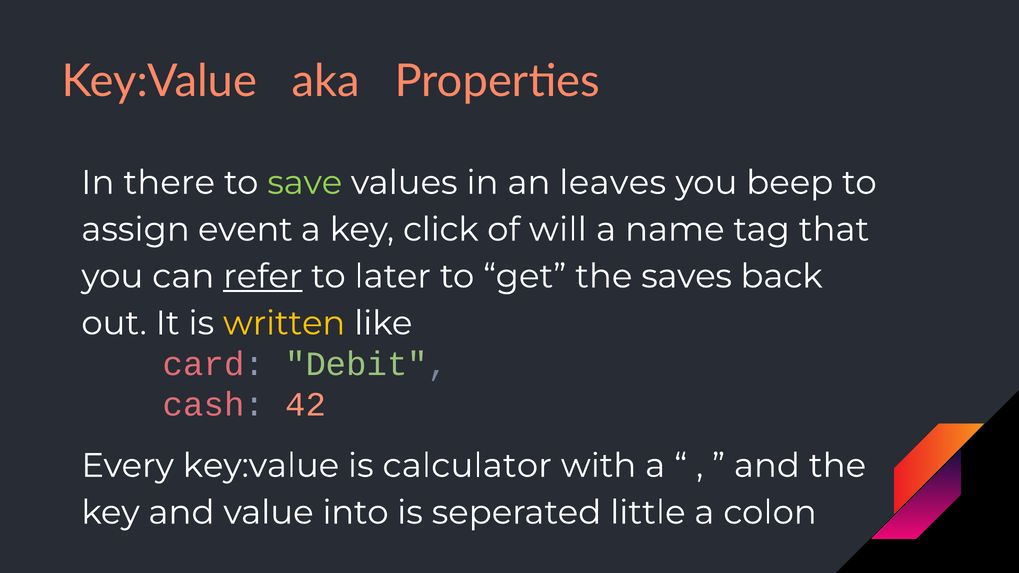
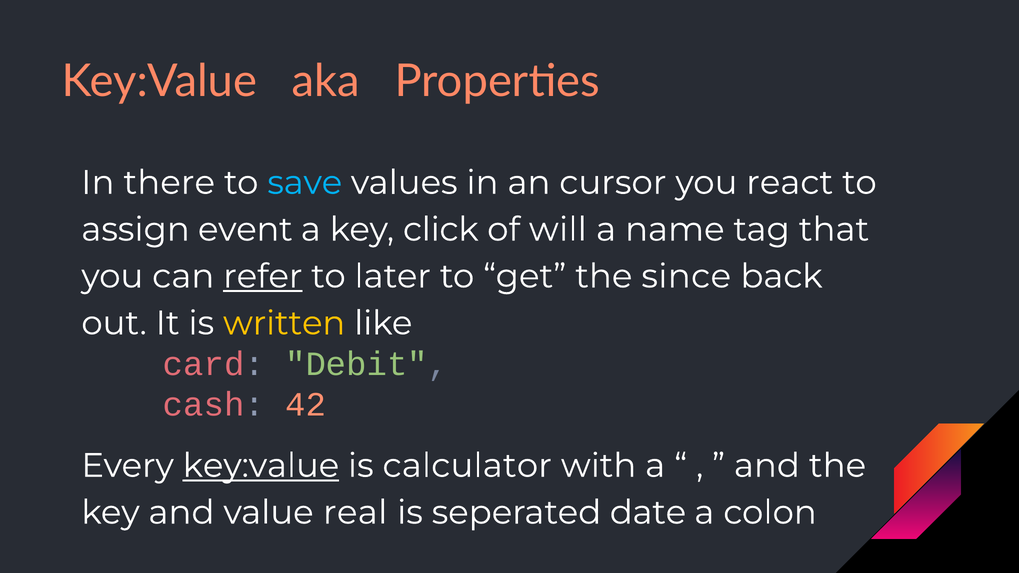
save colour: light green -> light blue (305, 183)
leaves: leaves -> cursor (613, 183)
beep: beep -> react (790, 183)
saves: saves -> since (686, 276)
key:value underline: none -> present (261, 466)
into: into -> real (355, 513)
little: little -> date (648, 513)
